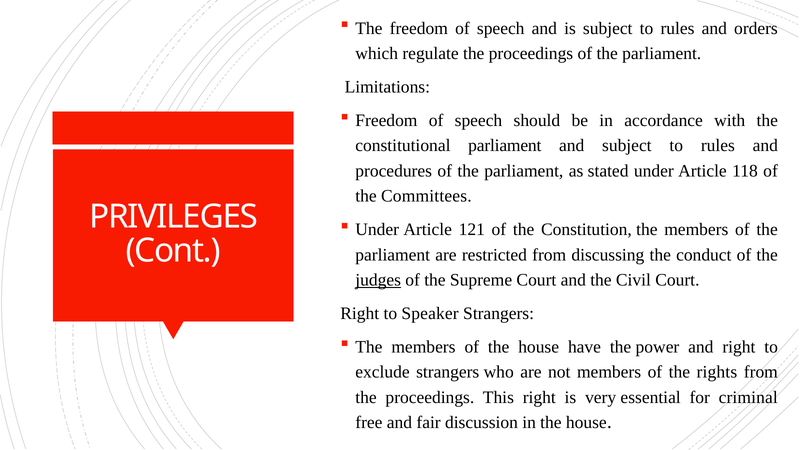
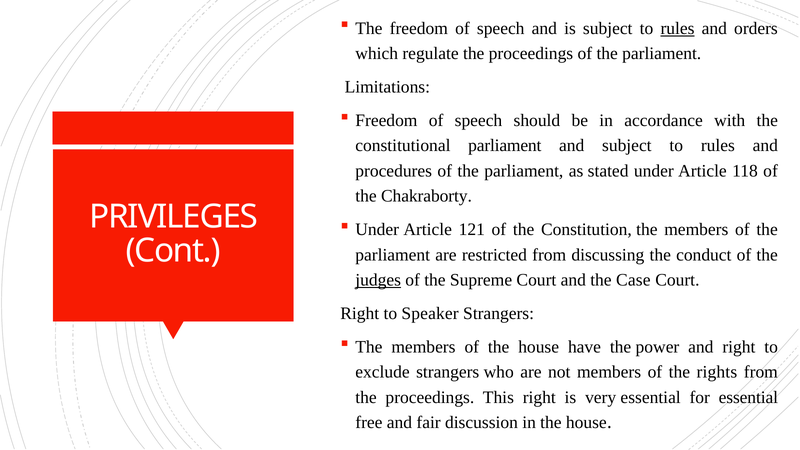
rules underline: none -> present (678, 28)
Committees: Committees -> Chakraborty (426, 196)
Civil: Civil -> Case (633, 280)
for criminal: criminal -> essential (748, 397)
